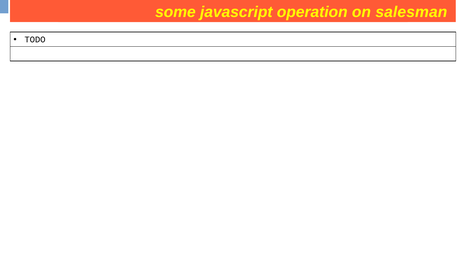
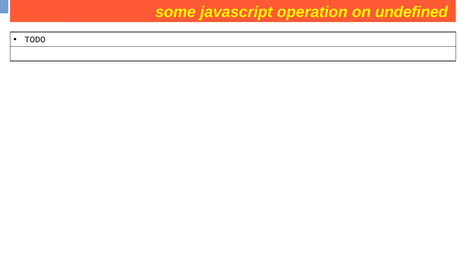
salesman: salesman -> undefined (412, 12)
